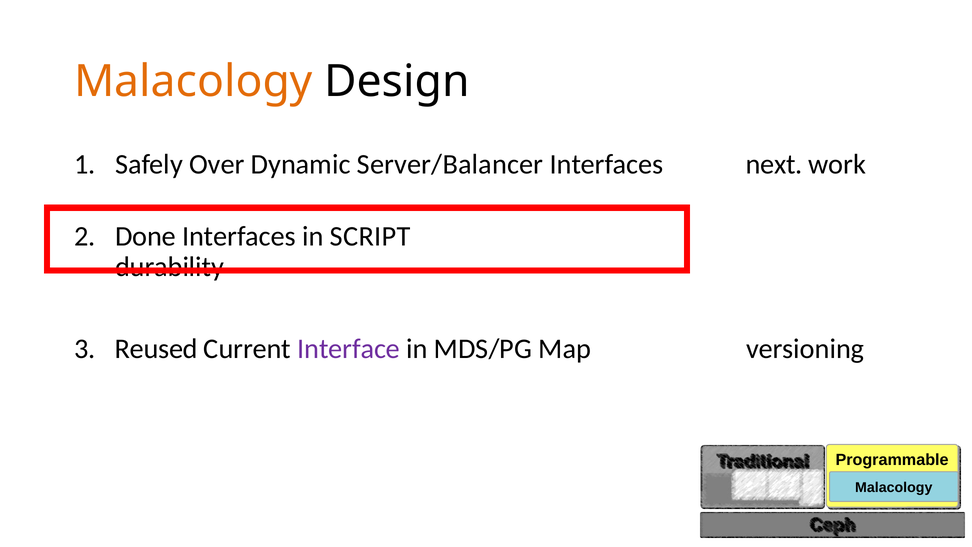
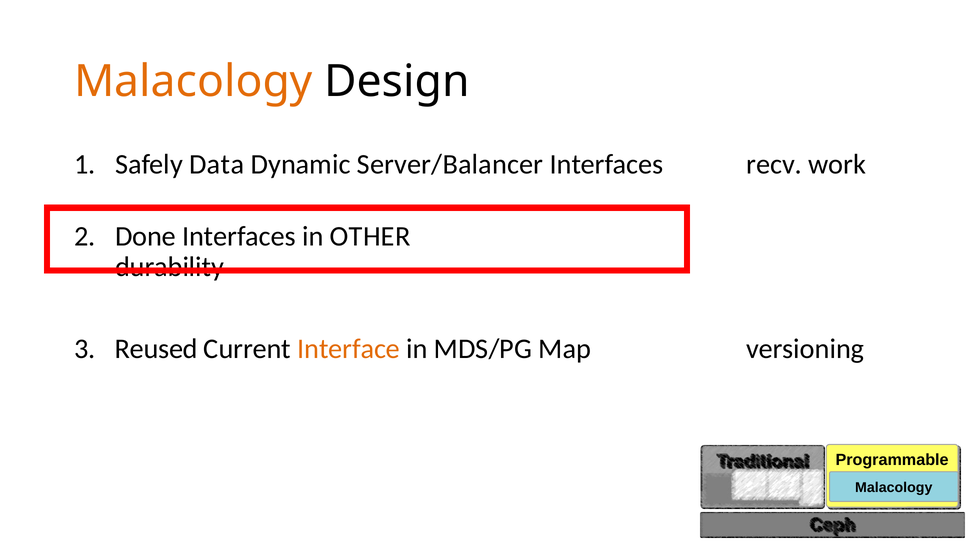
Over: Over -> Data (217, 164)
next: next -> recv (774, 164)
SCRIPT: SCRIPT -> OTHER (370, 236)
Interface colour: purple -> orange (349, 349)
